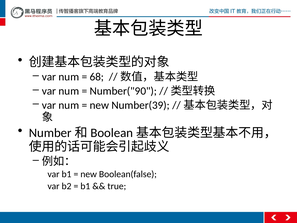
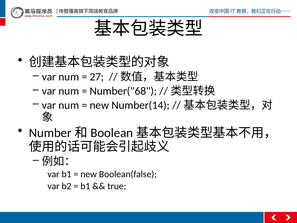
68: 68 -> 27 (97, 77)
Number("90: Number("90 -> Number("68 (123, 91)
Number(39: Number(39 -> Number(14 (141, 105)
